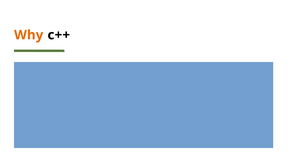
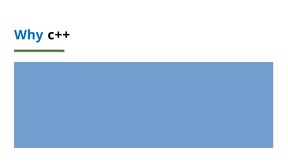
Why colour: orange -> blue (29, 35)
